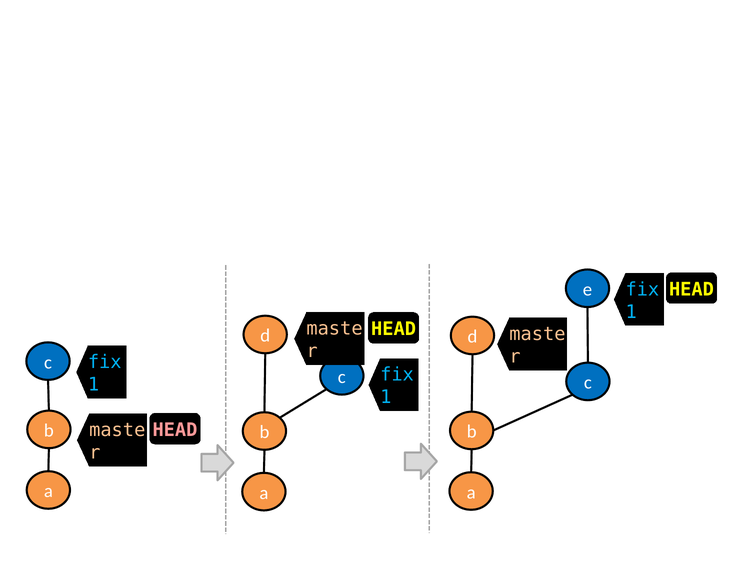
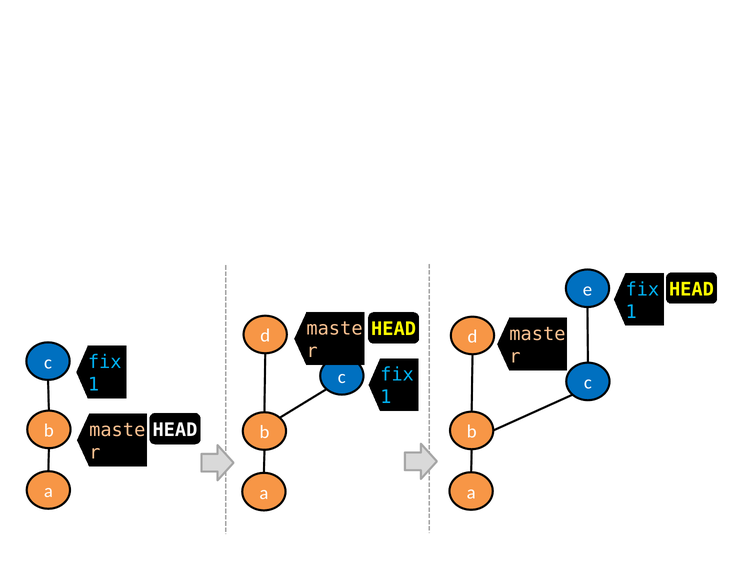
HEAD colour: pink -> white (175, 430)
